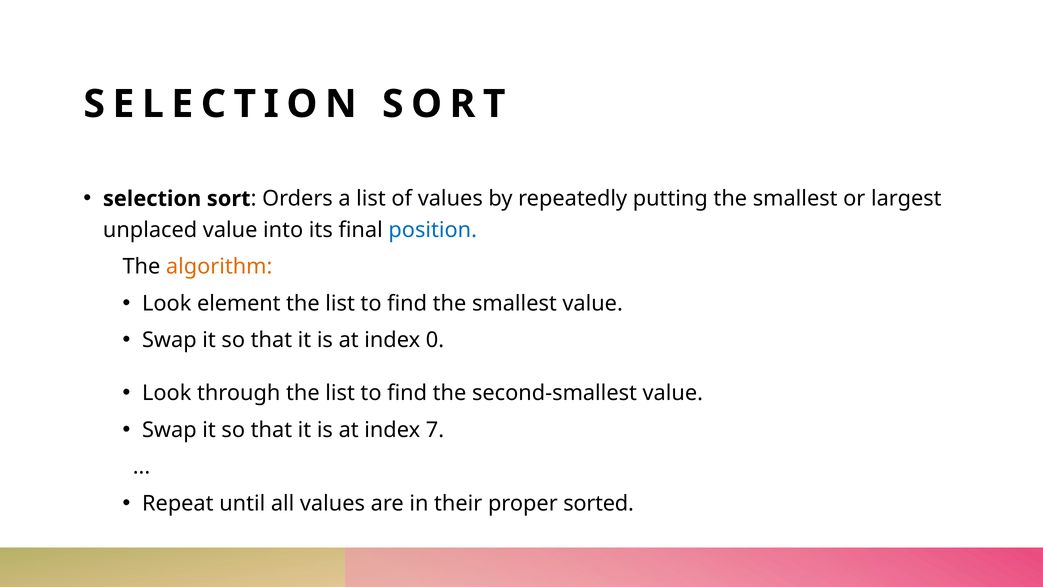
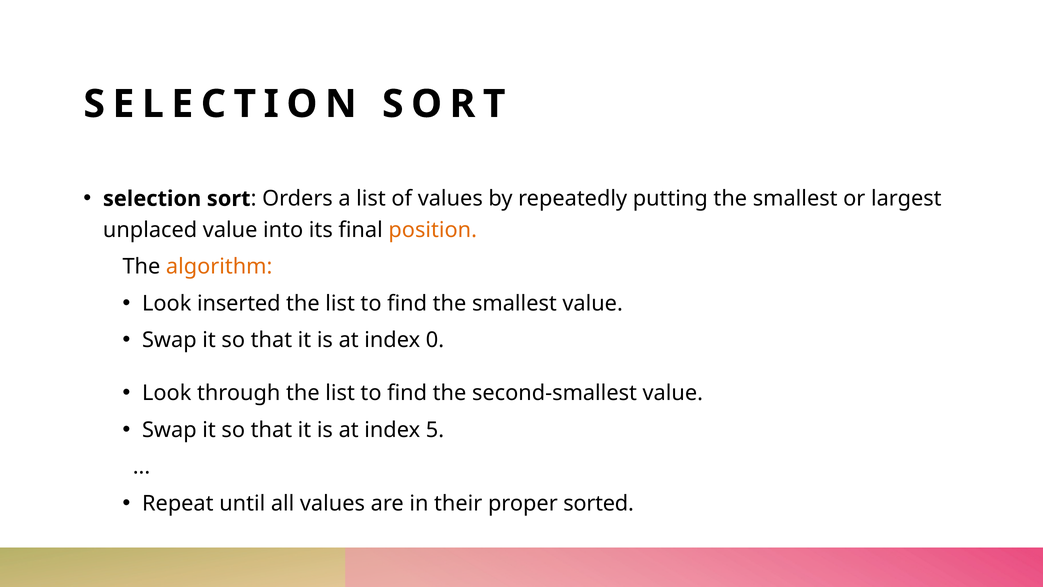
position colour: blue -> orange (433, 230)
element: element -> inserted (239, 303)
7: 7 -> 5 (435, 430)
